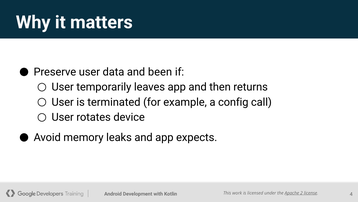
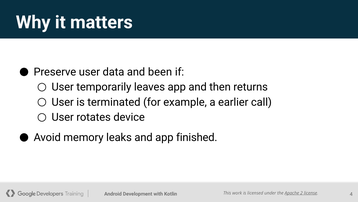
config: config -> earlier (233, 102)
expects: expects -> finished (197, 137)
